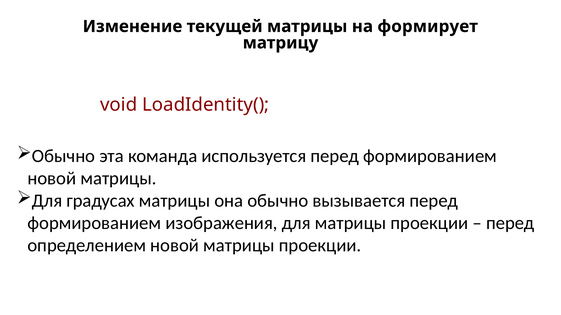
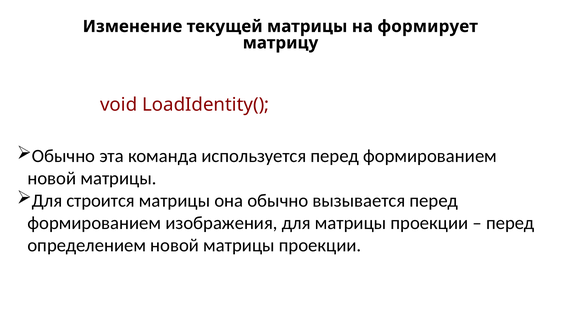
градусах: градусах -> строится (101, 201)
